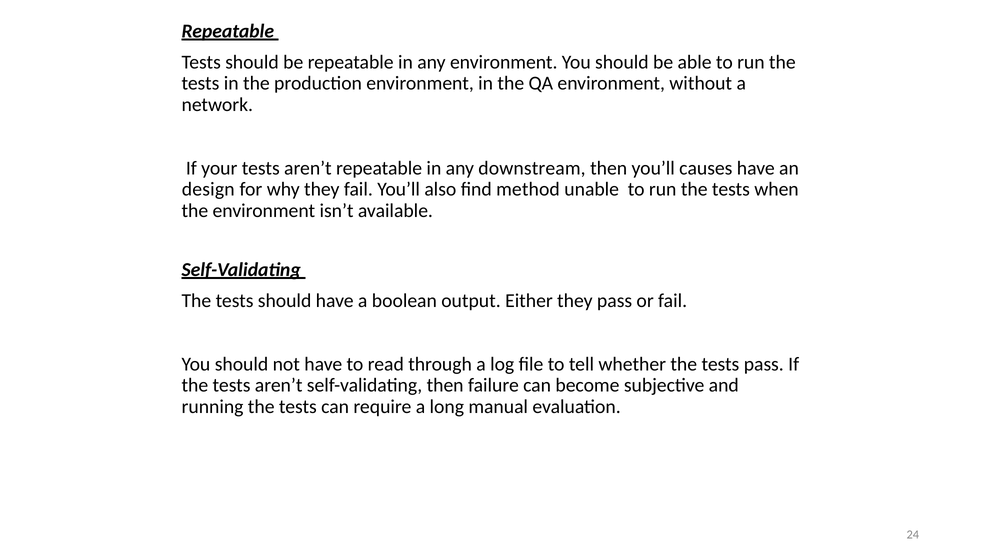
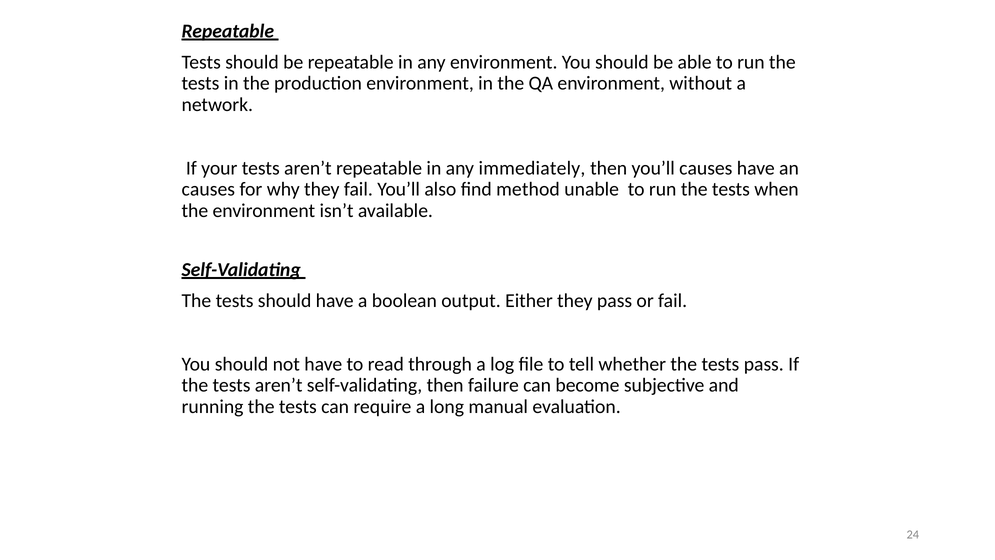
downstream: downstream -> immediately (532, 168)
design: design -> causes (208, 189)
